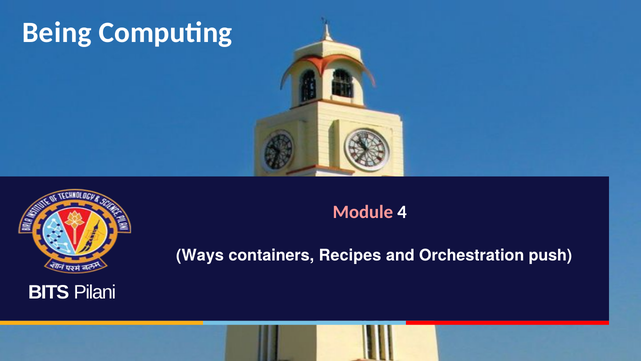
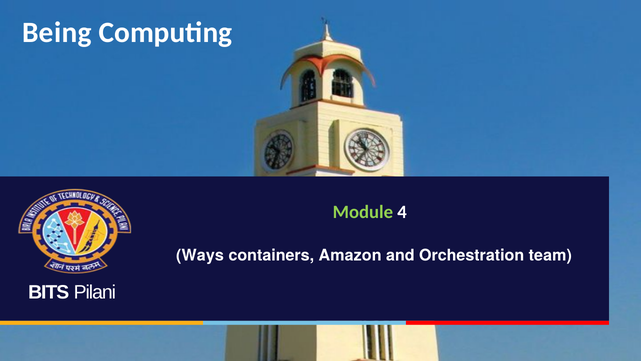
Module colour: pink -> light green (363, 212)
Recipes: Recipes -> Amazon (350, 255)
push: push -> team (550, 255)
